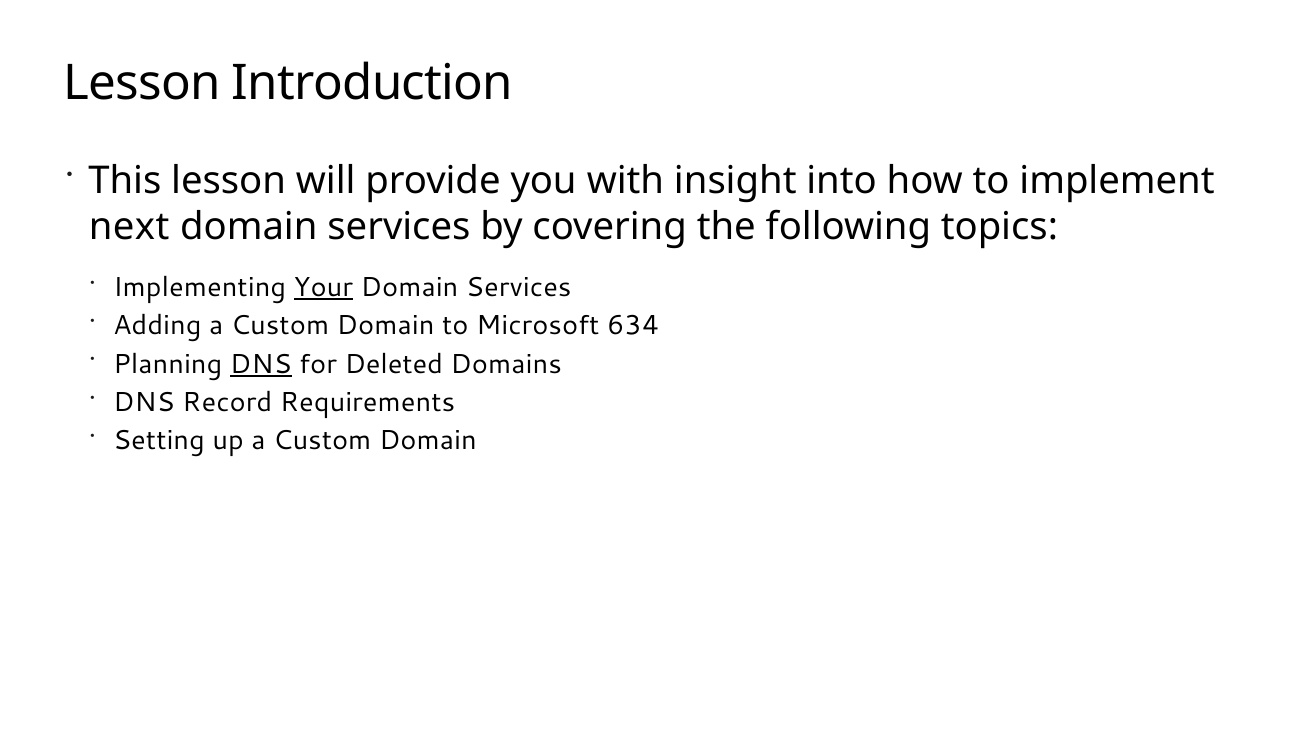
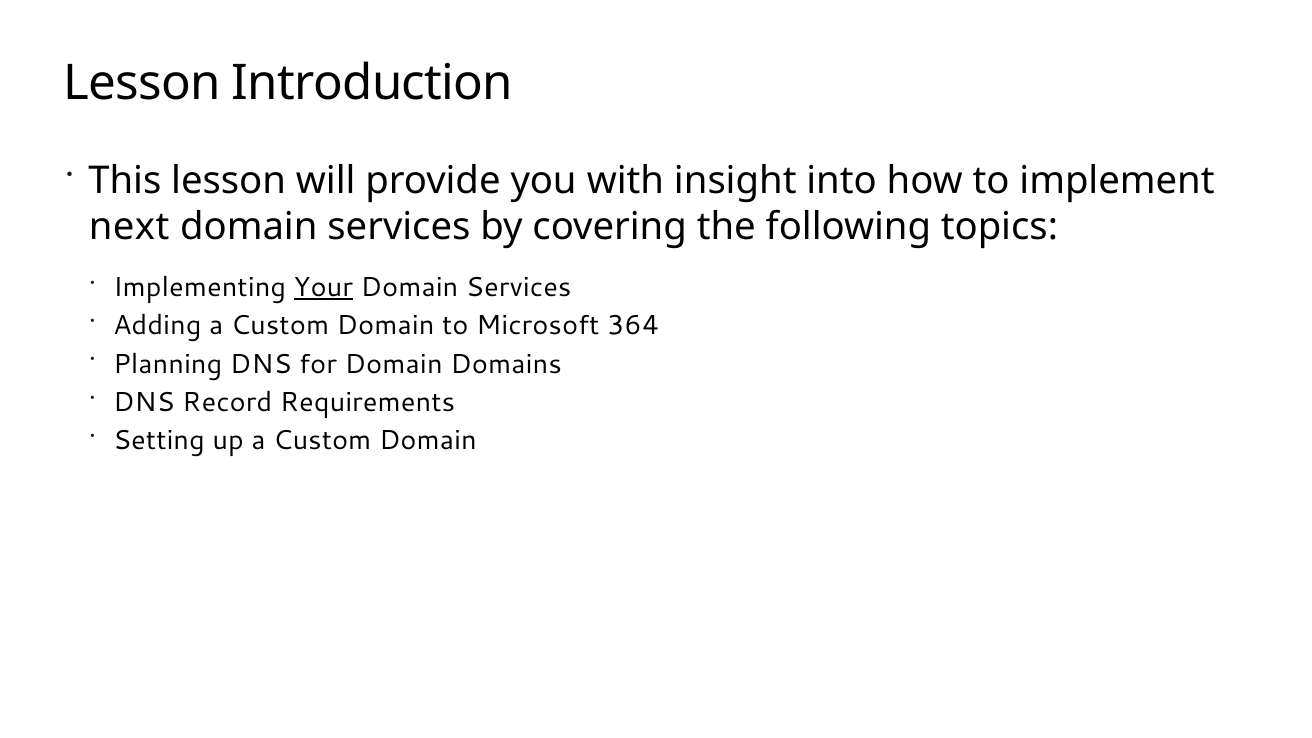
634: 634 -> 364 (633, 326)
DNS underline: present -> none (261, 364)
for Deleted: Deleted -> Domain (394, 364)
